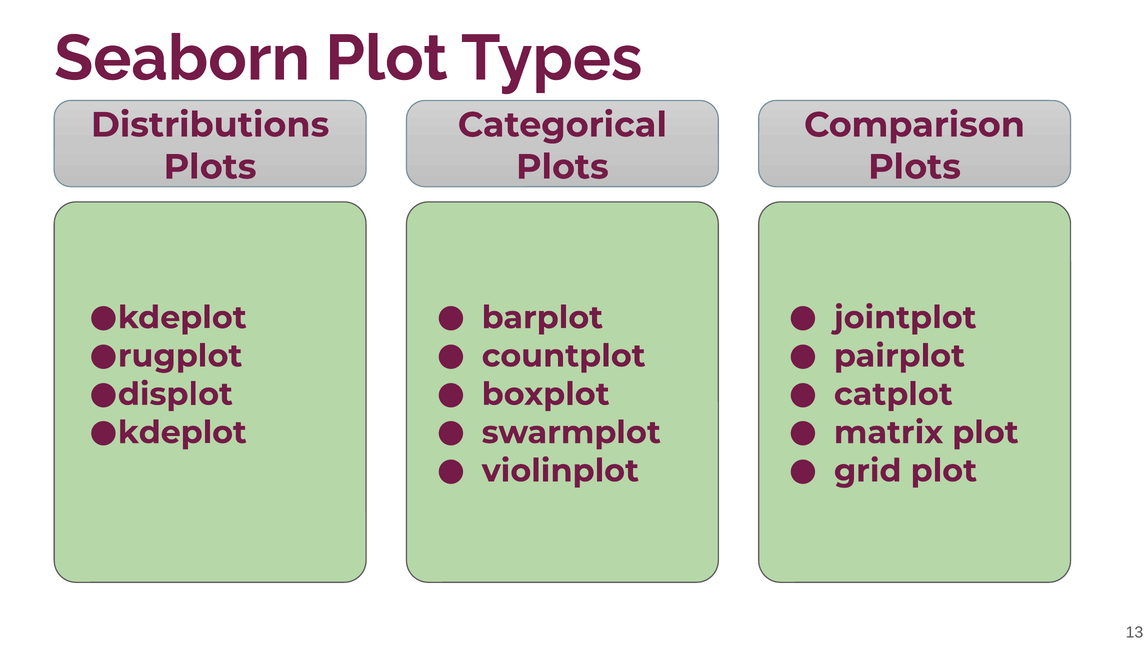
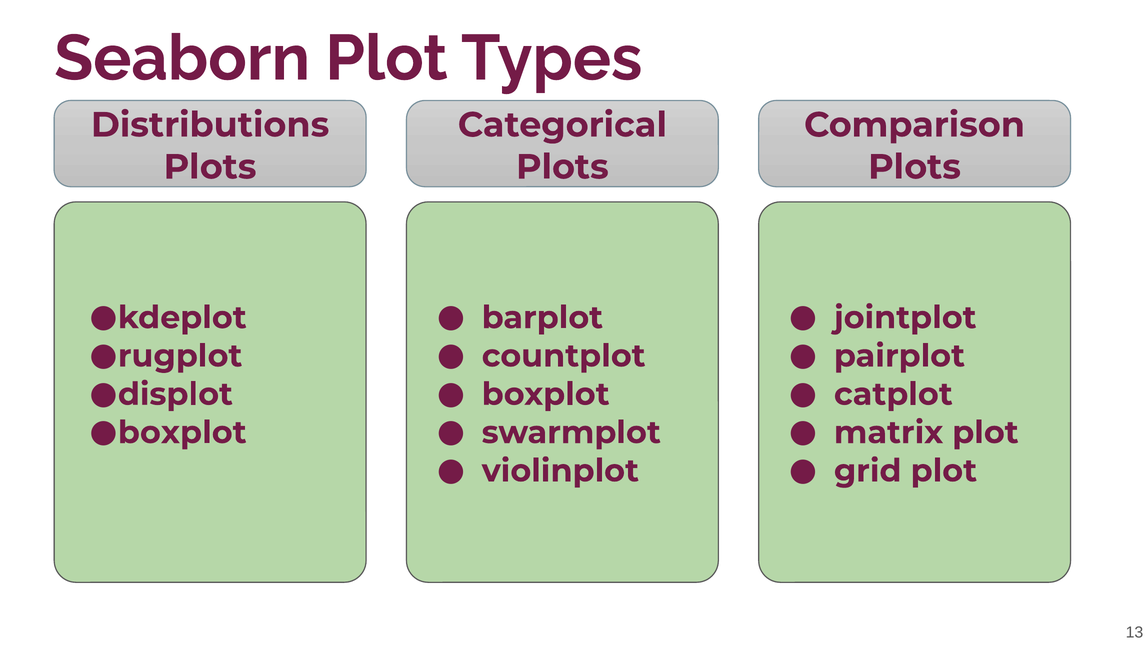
kdeplot: kdeplot -> boxplot (182, 432)
